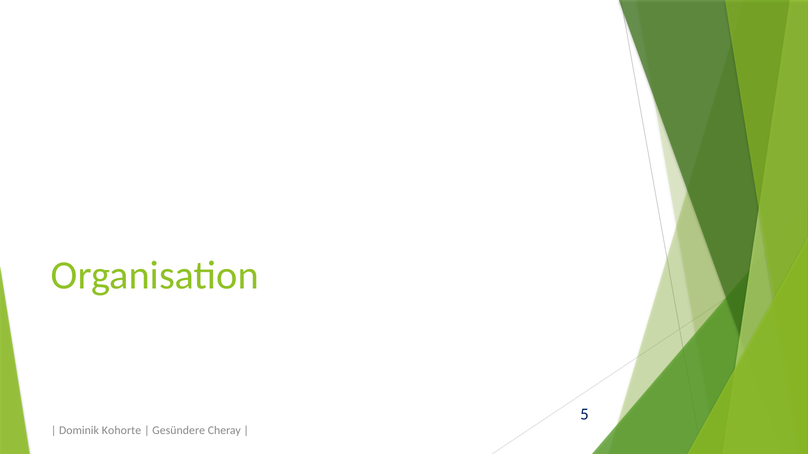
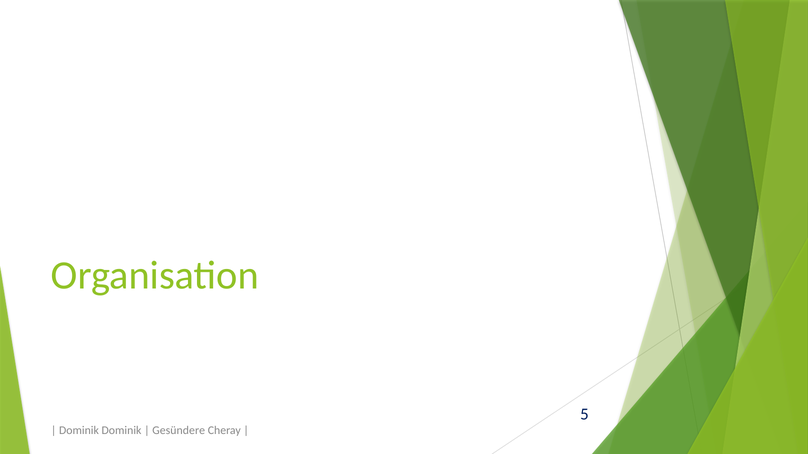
Dominik Kohorte: Kohorte -> Dominik (122, 431)
